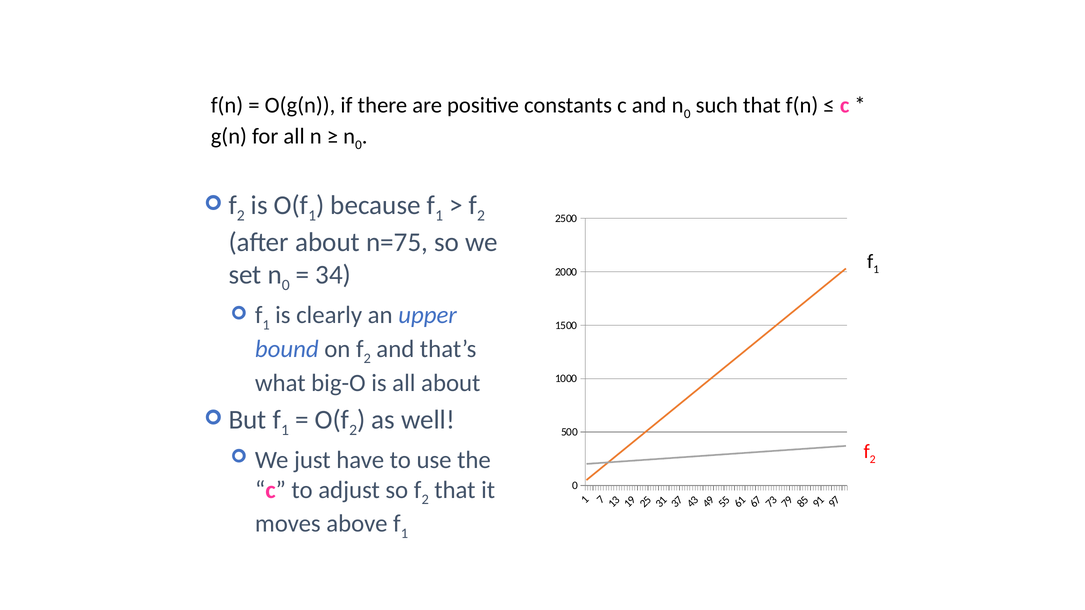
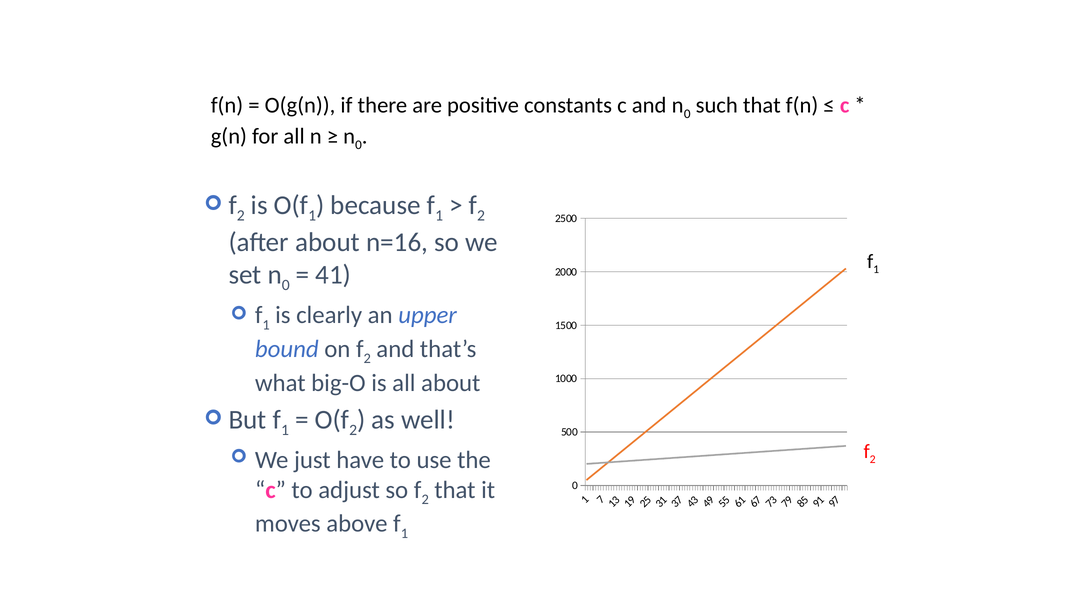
n=75: n=75 -> n=16 (397, 242)
34: 34 -> 41 (333, 275)
